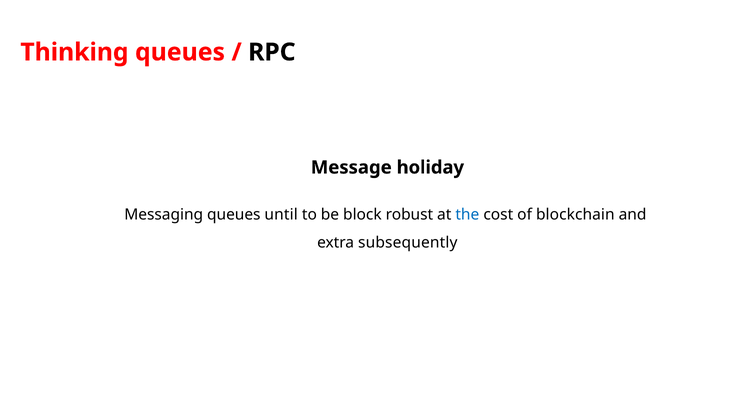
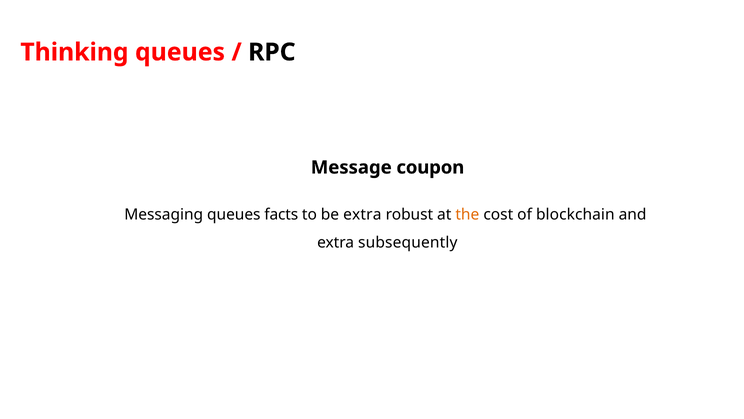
holiday: holiday -> coupon (430, 167)
until: until -> facts (281, 214)
be block: block -> extra (362, 214)
the colour: blue -> orange (467, 214)
